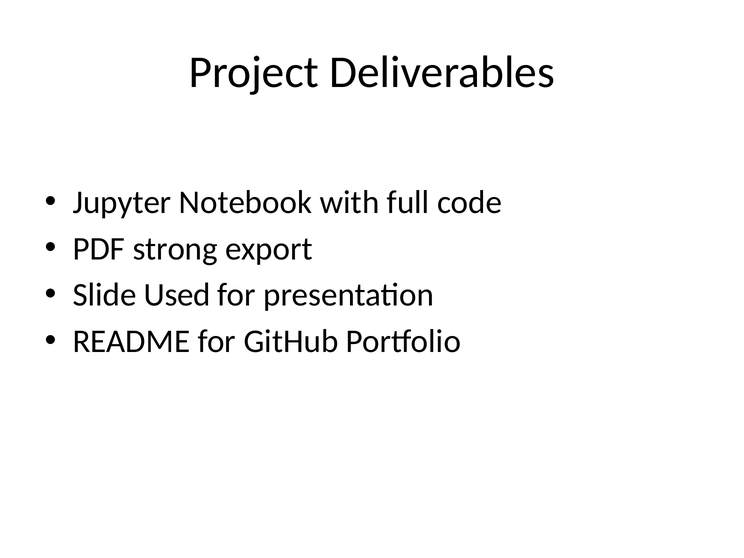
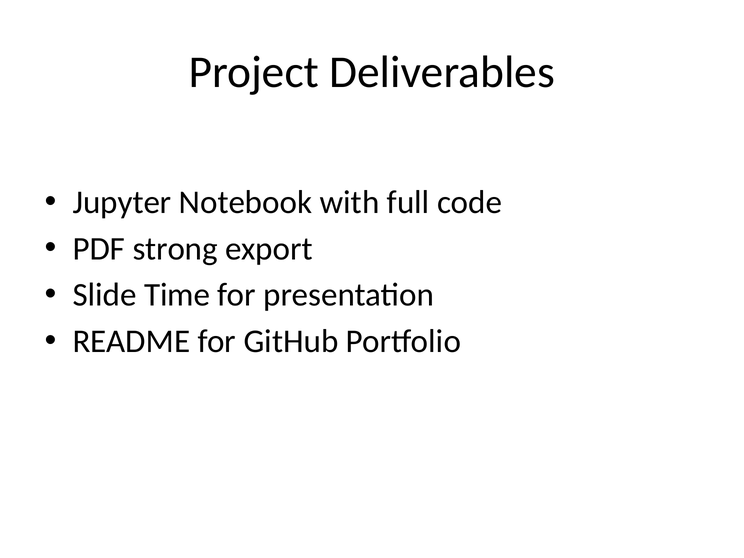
Used: Used -> Time (177, 295)
